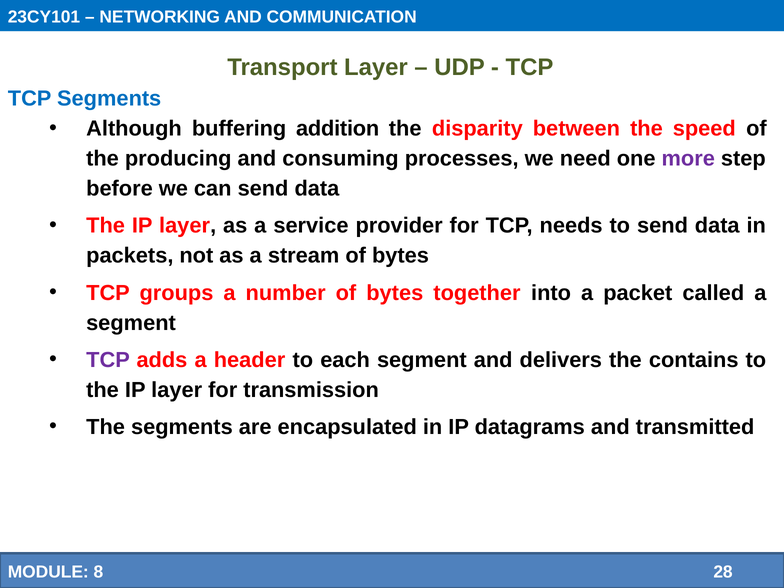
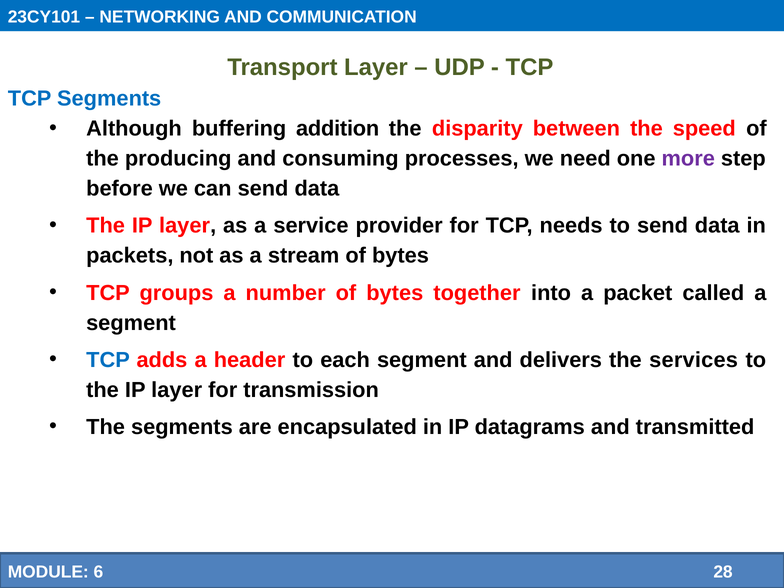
TCP colour: purple -> blue (108, 360)
contains: contains -> services (694, 360)
8: 8 -> 6 (98, 572)
